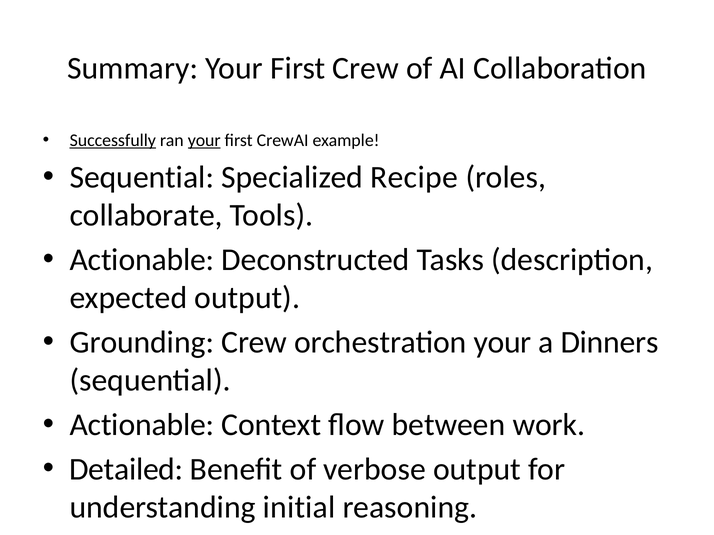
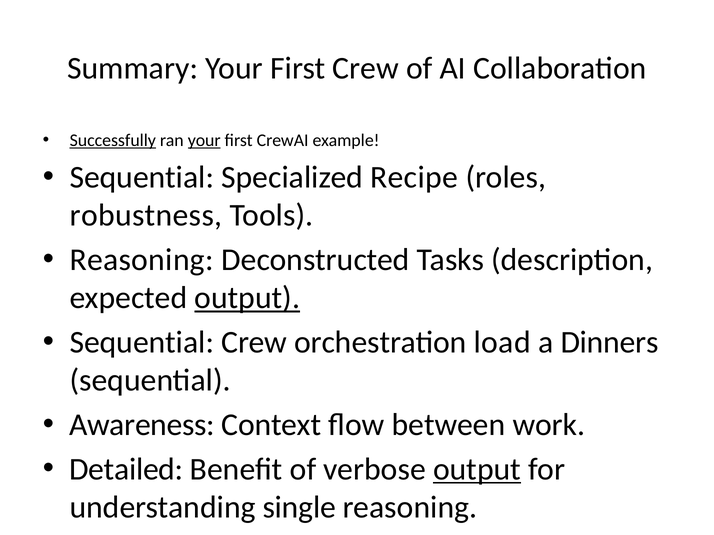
collaborate: collaborate -> robustness (146, 216)
Actionable: Actionable -> Reasoning (142, 260)
output underline: none -> present (247, 298)
Grounding: Grounding -> Sequential (142, 343)
orchestration your: your -> load (502, 343)
Actionable: Actionable -> Awareness (142, 425)
output underline: none -> present (477, 470)
initial: initial -> single (299, 508)
